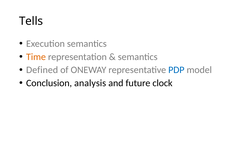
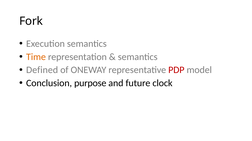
Tells: Tells -> Fork (31, 21)
PDP colour: blue -> red (176, 70)
analysis: analysis -> purpose (90, 84)
